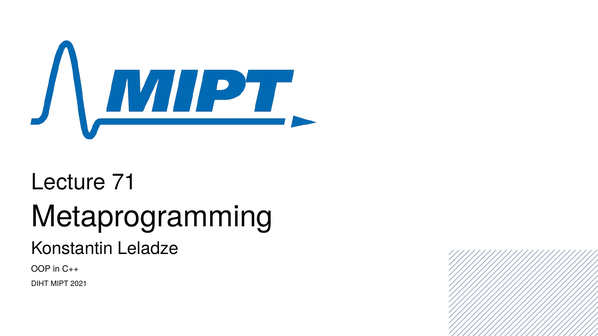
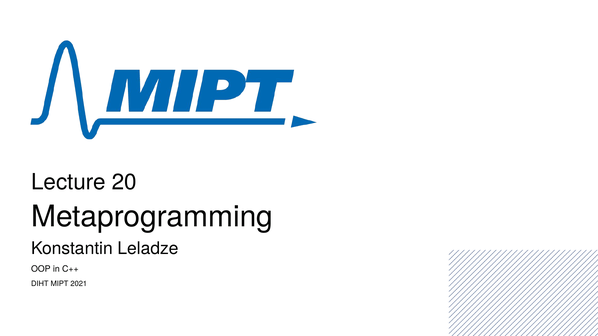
71: 71 -> 20 (124, 182)
